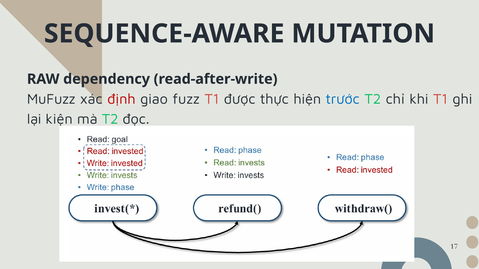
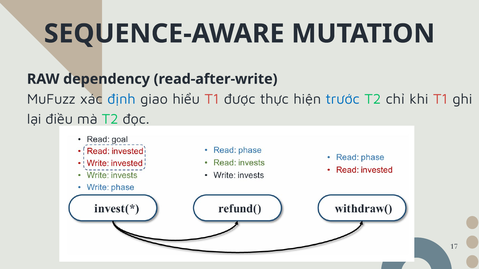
định colour: red -> blue (121, 99)
fuzz: fuzz -> hiểu (186, 99)
kiện: kiện -> điều (59, 119)
